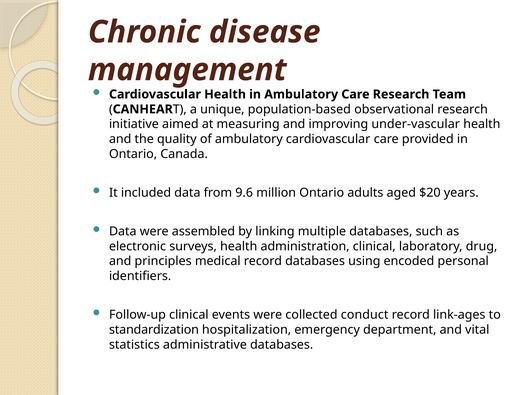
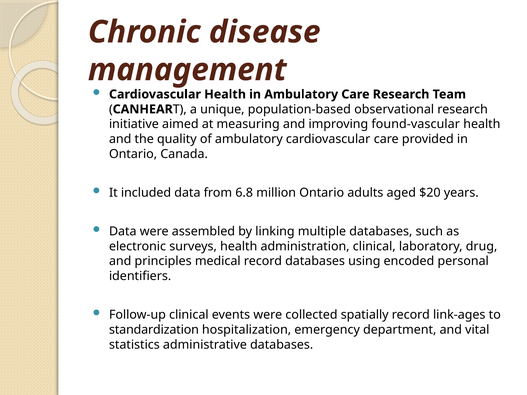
under-vascular: under-vascular -> found-vascular (416, 124)
9.6: 9.6 -> 6.8 (244, 193)
conduct: conduct -> spatially (365, 315)
